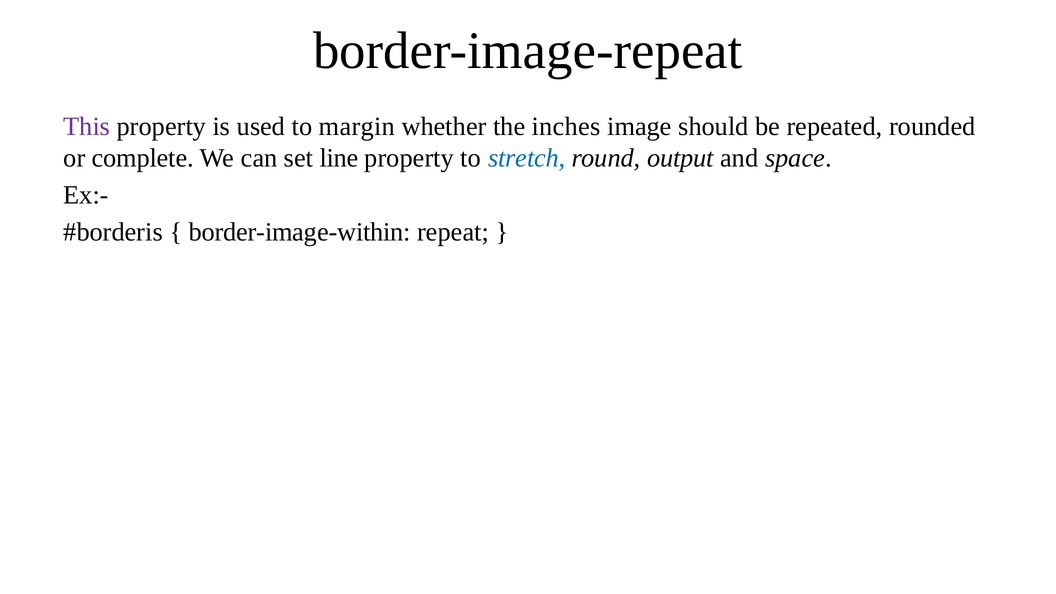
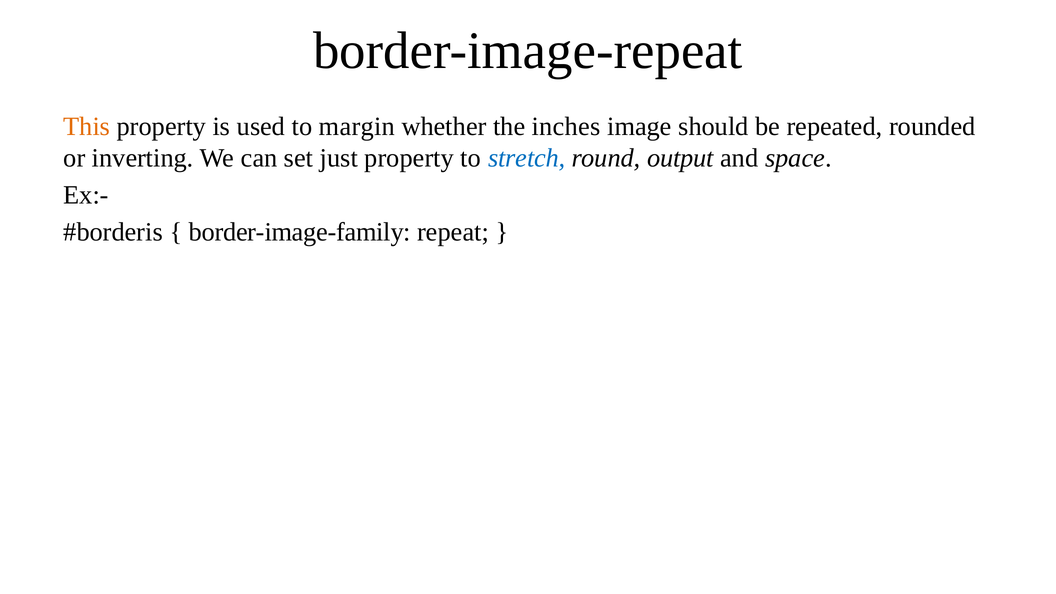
This colour: purple -> orange (87, 126)
complete: complete -> inverting (143, 158)
line: line -> just (339, 158)
border-image-within: border-image-within -> border-image-family (300, 232)
